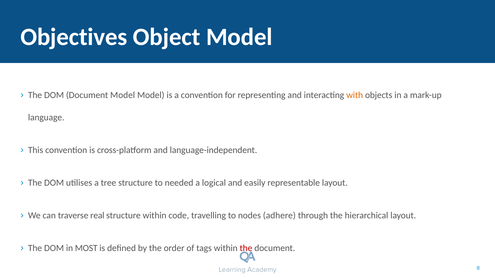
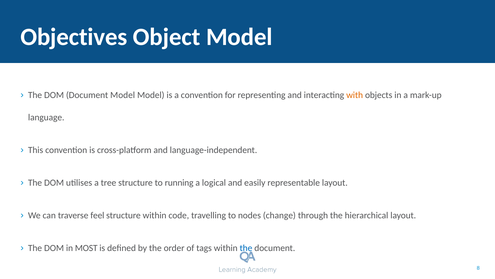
needed: needed -> running (179, 183)
real: real -> feel (97, 215)
adhere: adhere -> change (279, 215)
the colour: red -> blue (246, 248)
